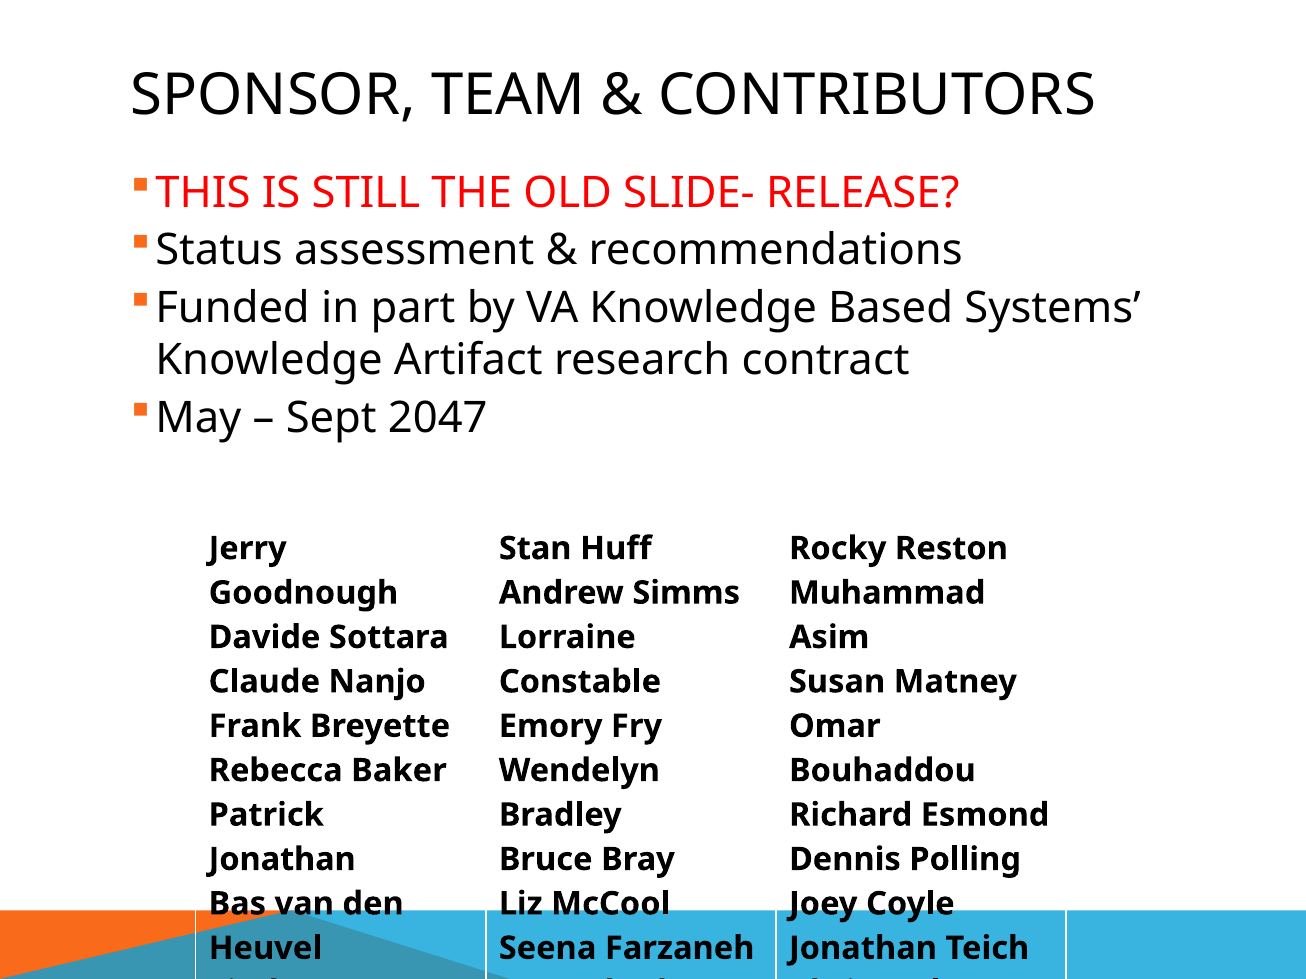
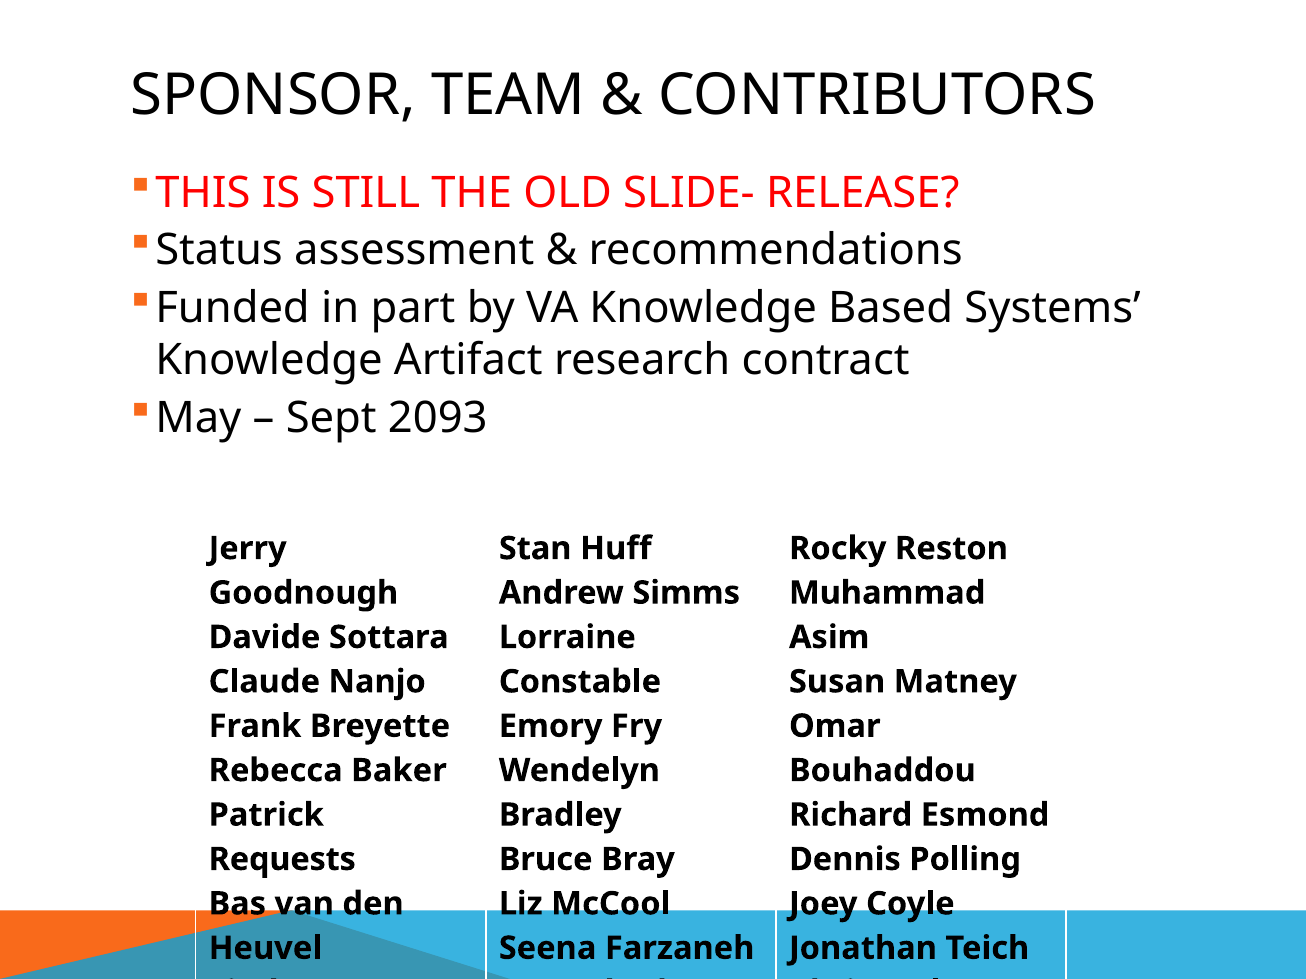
2047: 2047 -> 2093 (438, 418)
Jonathan: Jonathan -> Requests (282, 860)
